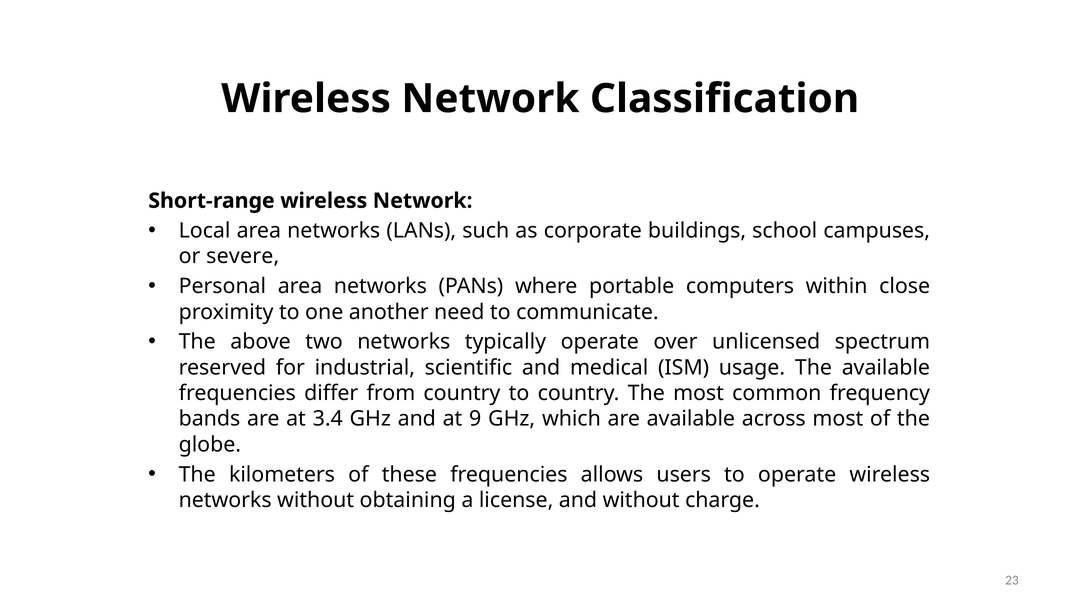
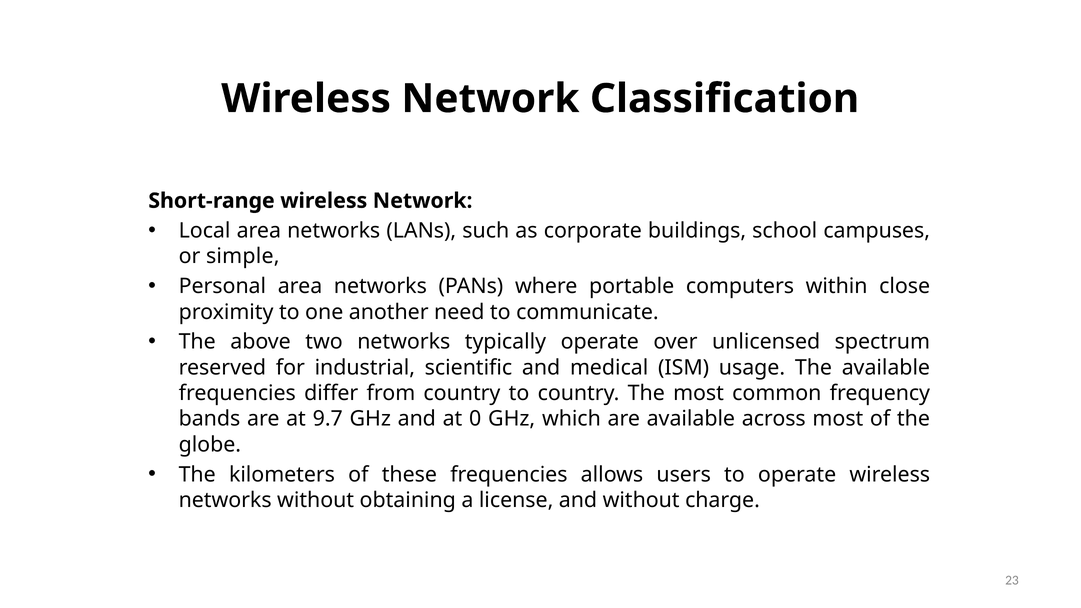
severe: severe -> simple (243, 256)
3.4: 3.4 -> 9.7 (328, 419)
9: 9 -> 0 (475, 419)
